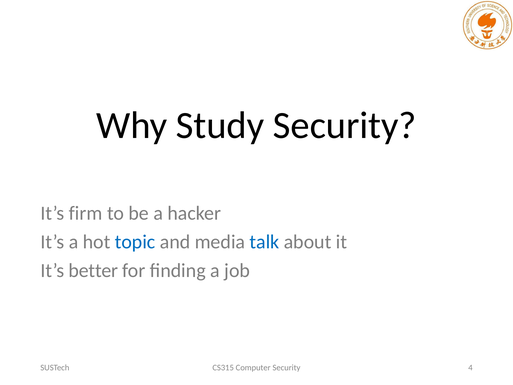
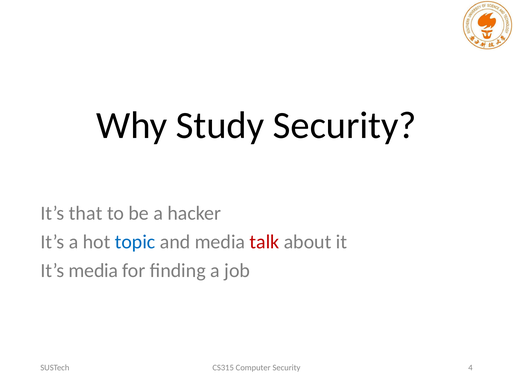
firm: firm -> that (86, 213)
talk colour: blue -> red (264, 242)
It’s better: better -> media (93, 270)
